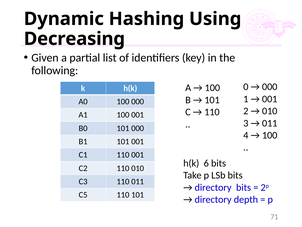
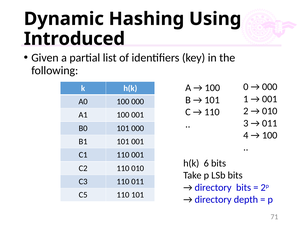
Decreasing: Decreasing -> Introduced (74, 39)
